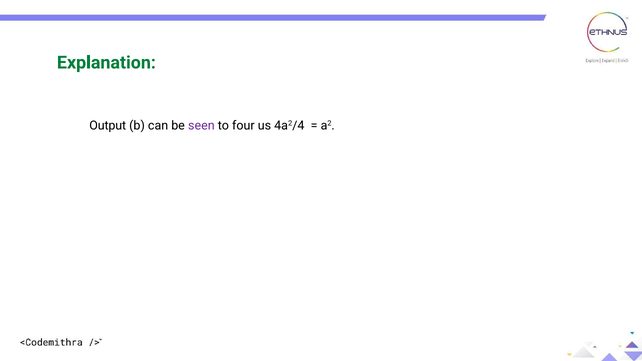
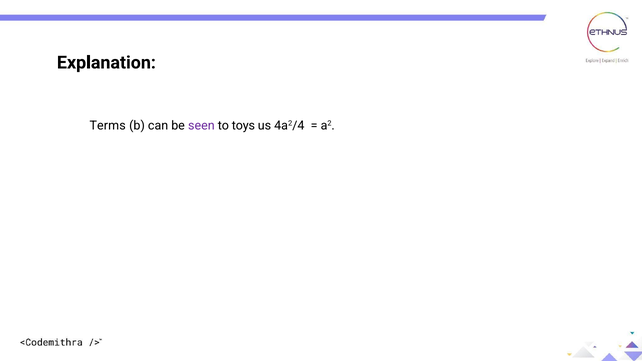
Explanation colour: green -> black (106, 63)
Output: Output -> Terms (108, 126)
four: four -> toys (243, 126)
